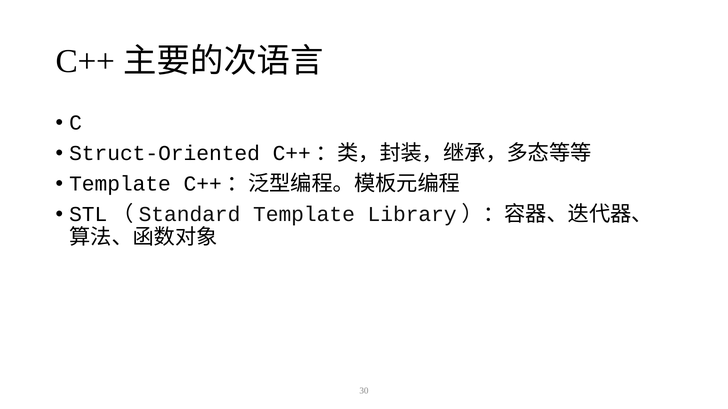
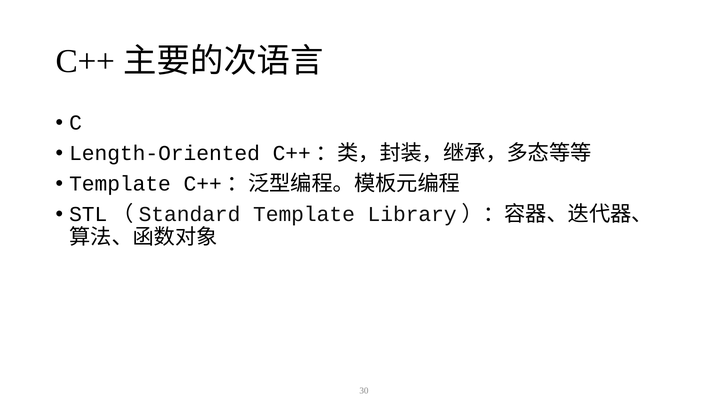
Struct-Oriented: Struct-Oriented -> Length-Oriented (165, 154)
